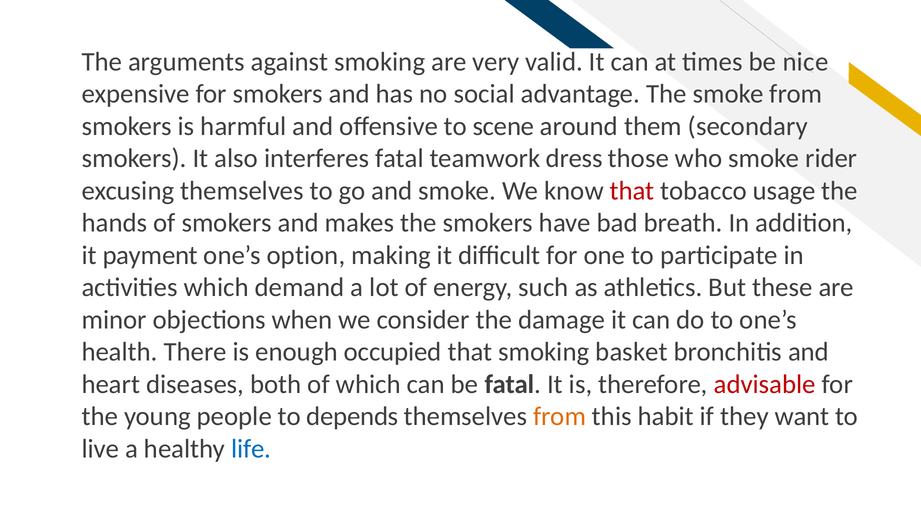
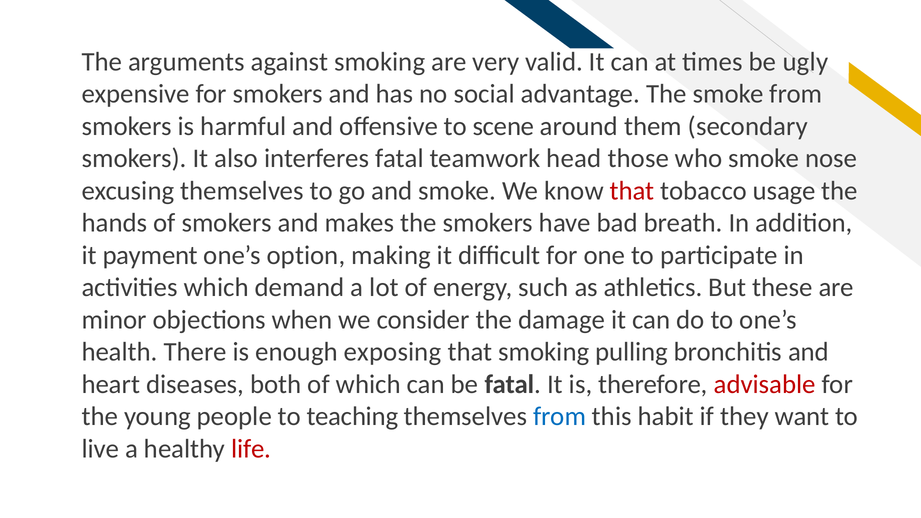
nice: nice -> ugly (805, 62)
dress: dress -> head (574, 158)
rider: rider -> nose (831, 158)
occupied: occupied -> exposing (393, 352)
basket: basket -> pulling (632, 352)
depends: depends -> teaching (352, 416)
from colour: orange -> blue (560, 416)
life colour: blue -> red (251, 449)
